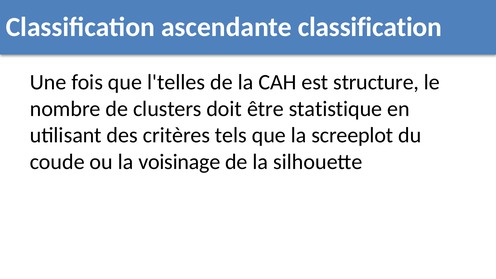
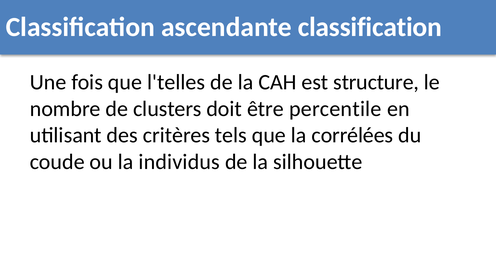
statistique: statistique -> percentile (335, 109)
screeplot: screeplot -> corrélées (352, 135)
voisinage: voisinage -> individus (179, 162)
